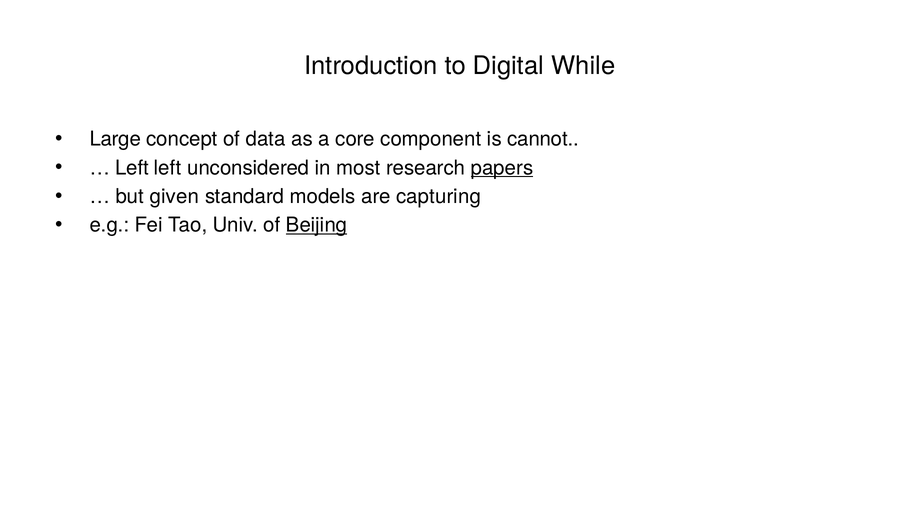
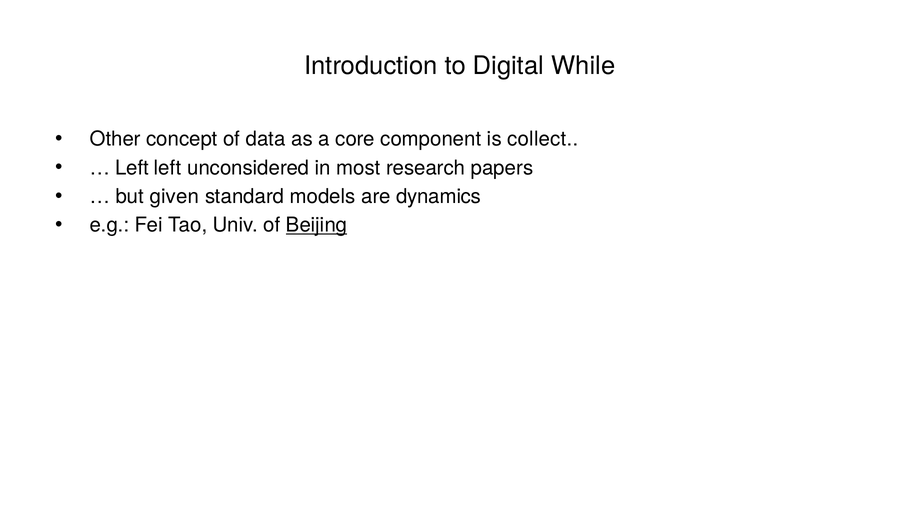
Large: Large -> Other (115, 139)
cannot: cannot -> collect (543, 139)
papers underline: present -> none (502, 168)
capturing: capturing -> dynamics (439, 196)
